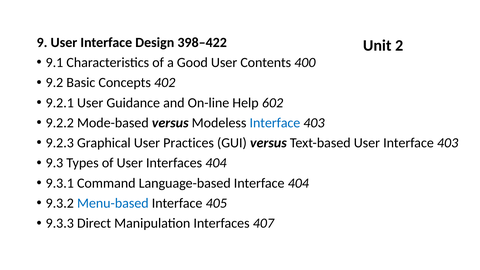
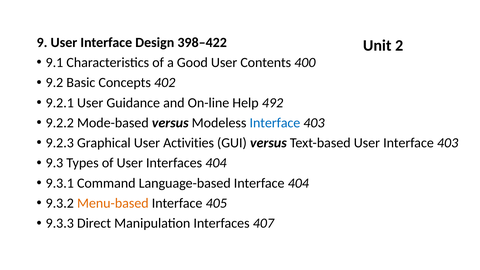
602: 602 -> 492 (273, 103)
Practices: Practices -> Activities (189, 143)
Menu-based colour: blue -> orange (113, 203)
